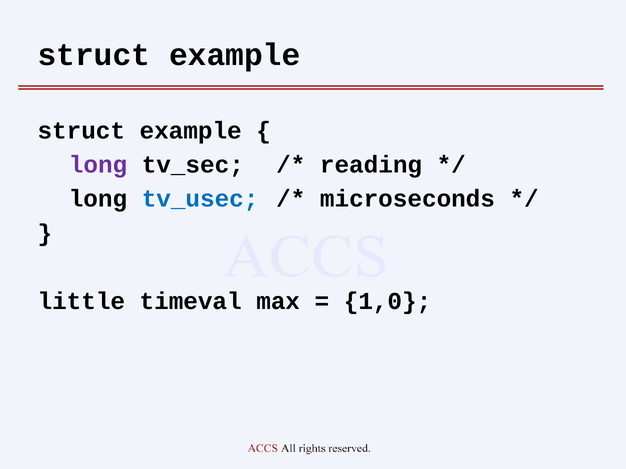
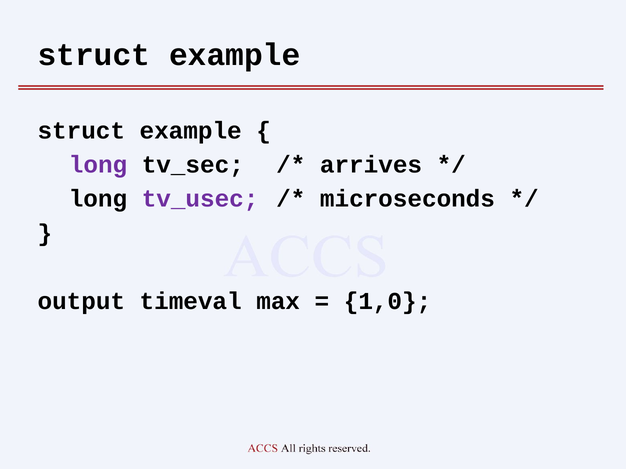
reading: reading -> arrives (371, 165)
tv_usec colour: blue -> purple (200, 199)
little: little -> output (81, 301)
